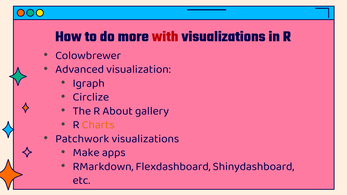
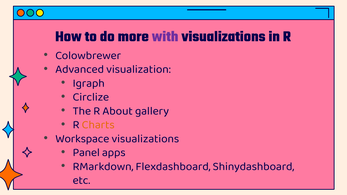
with colour: red -> purple (165, 36)
Patchwork: Patchwork -> Workspace (82, 139)
Make: Make -> Panel (86, 152)
